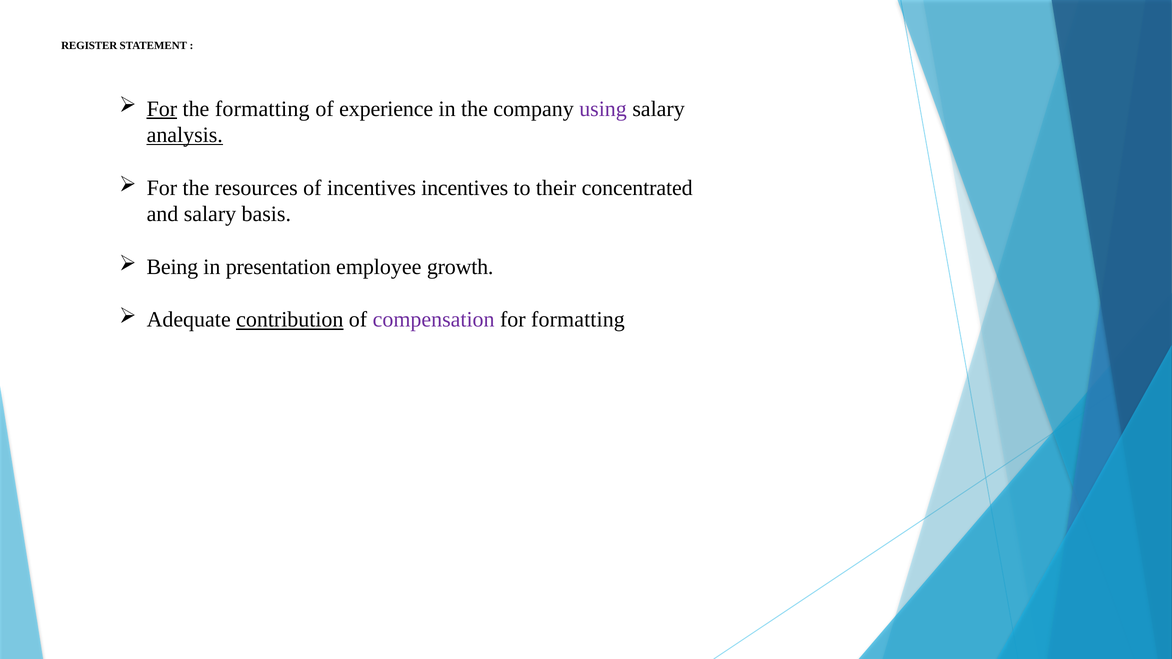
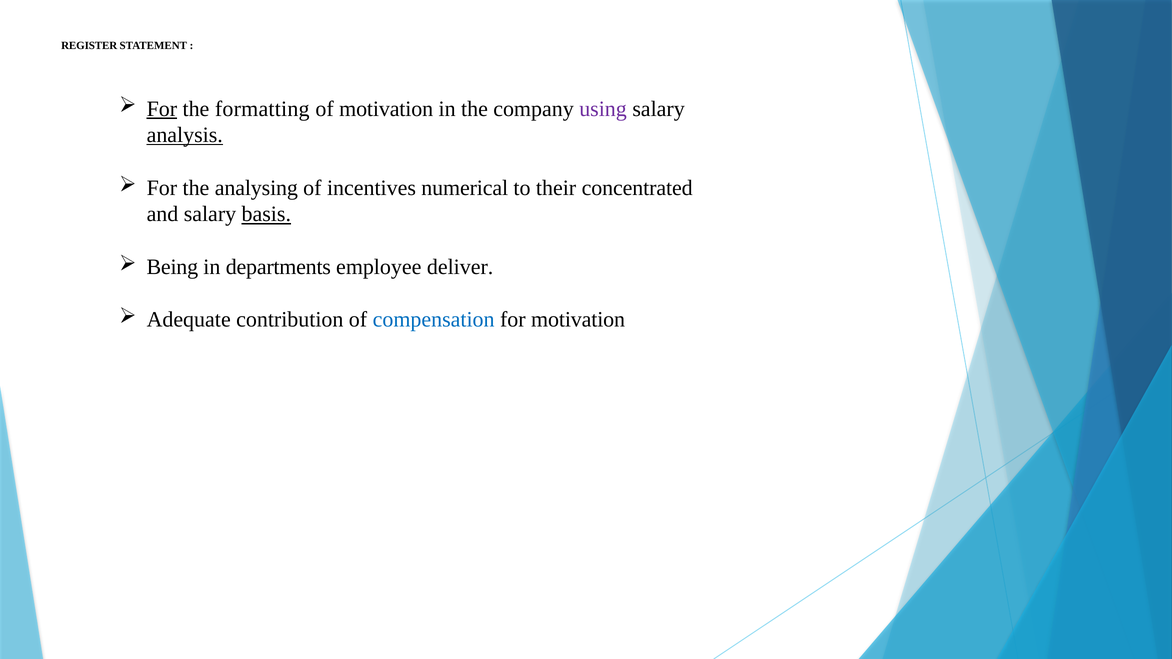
of experience: experience -> motivation (386, 109)
resources: resources -> analysing (256, 188)
incentives incentives: incentives -> numerical (465, 188)
basis underline: none -> present (266, 214)
presentation: presentation -> departments (278, 267)
growth: growth -> deliver (460, 267)
contribution underline: present -> none (290, 320)
compensation colour: purple -> blue (434, 320)
for formatting: formatting -> motivation (578, 320)
